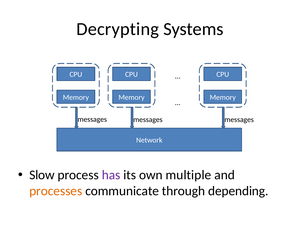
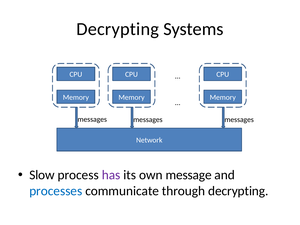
multiple: multiple -> message (189, 175)
processes colour: orange -> blue (56, 191)
through depending: depending -> decrypting (238, 191)
